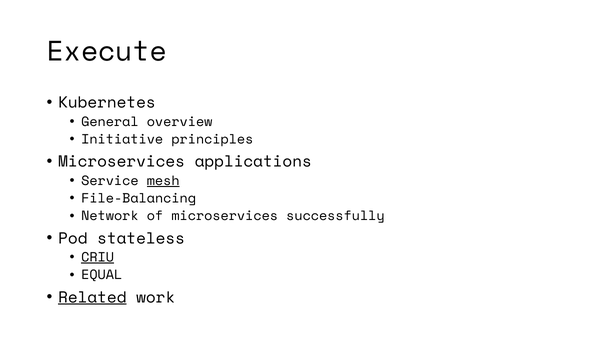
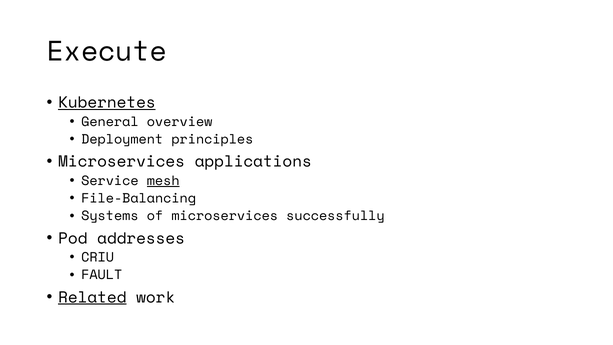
Kubernetes underline: none -> present (107, 103)
Initiative: Initiative -> Deployment (122, 139)
Network: Network -> Systems (110, 216)
stateless: stateless -> addresses (141, 238)
CRIU underline: present -> none (98, 257)
EQUAL: EQUAL -> FAULT (102, 275)
